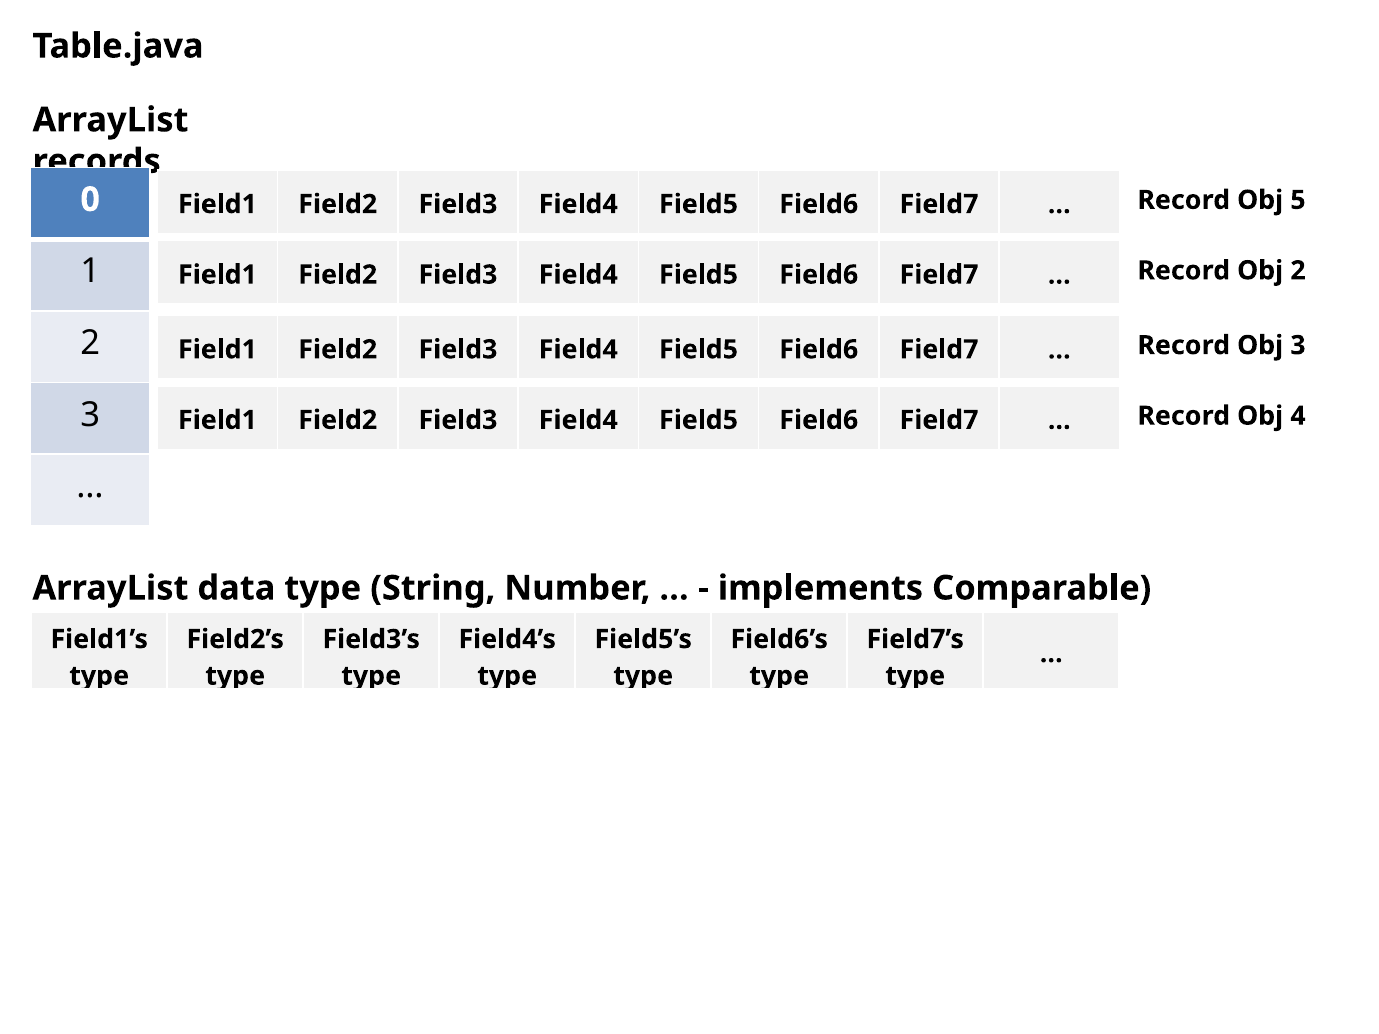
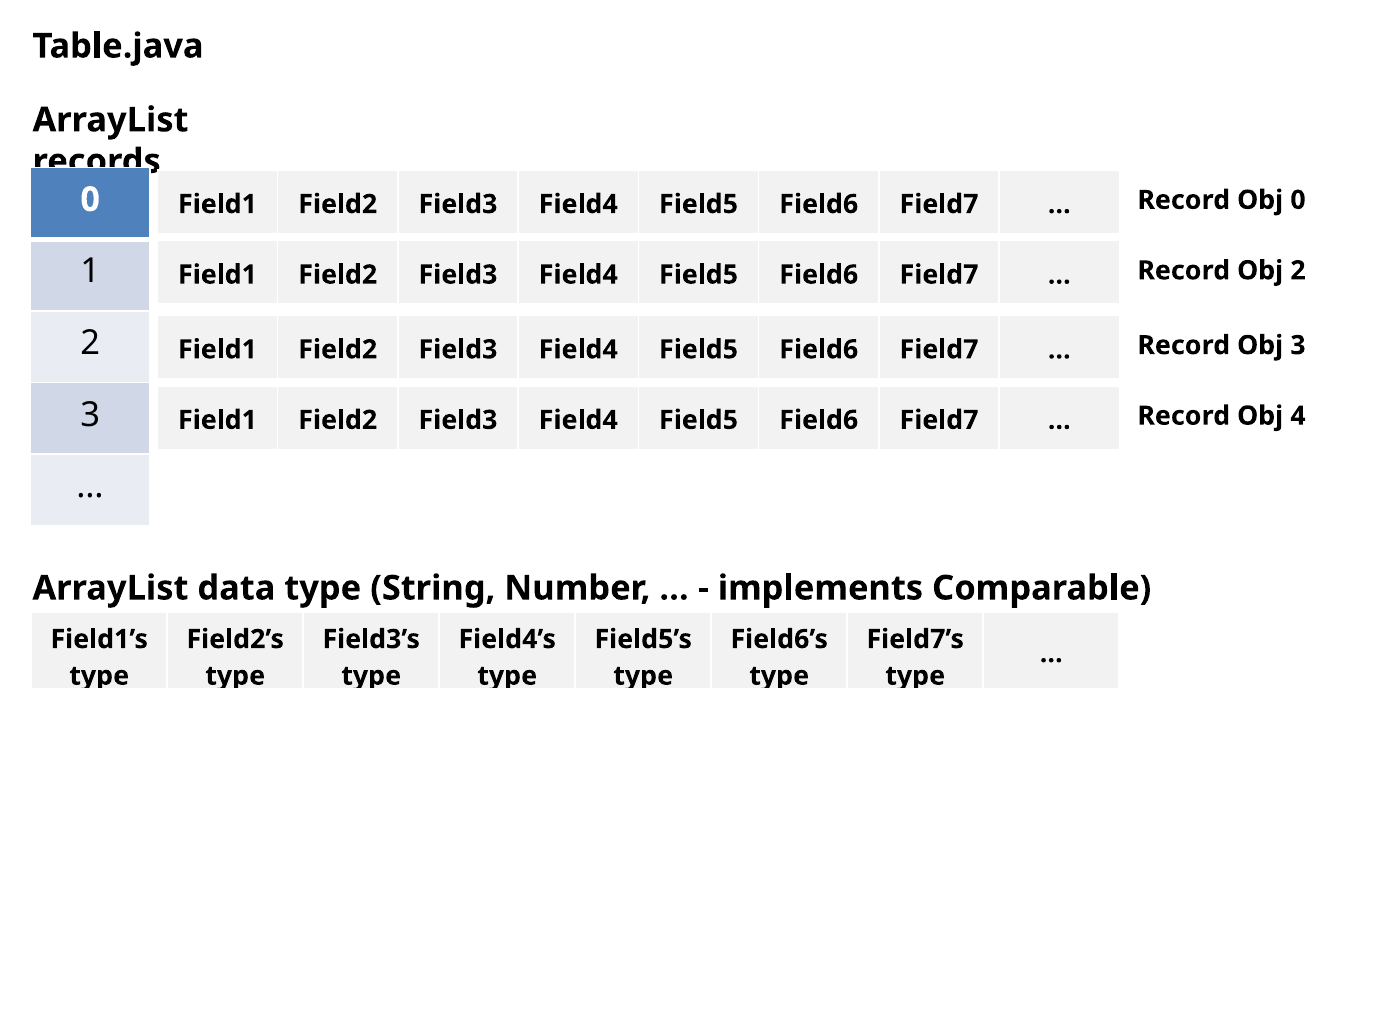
Obj 5: 5 -> 0 (1298, 200)
